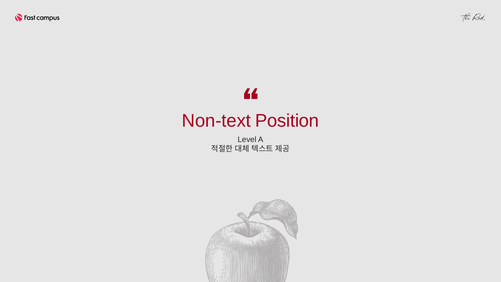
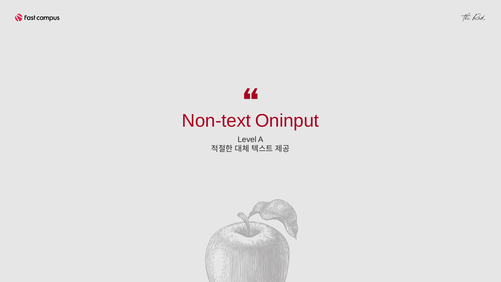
Position: Position -> Oninput (287, 121)
